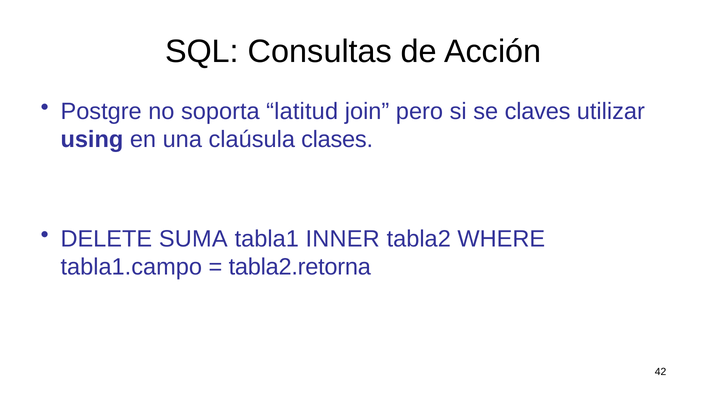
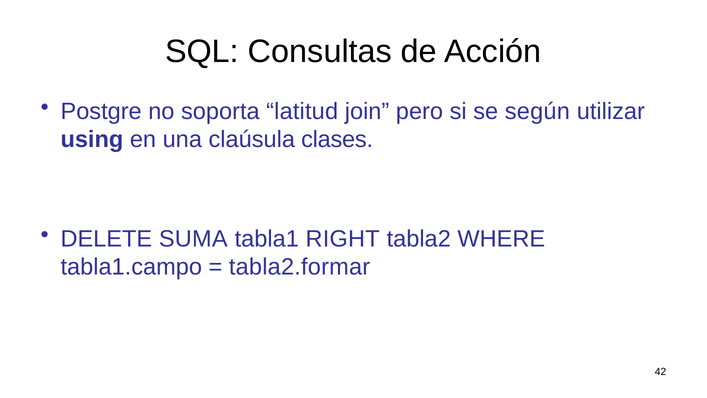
claves: claves -> según (537, 111)
INNER: INNER -> RIGHT (343, 239)
tabla2.retorna: tabla2.retorna -> tabla2.formar (300, 267)
